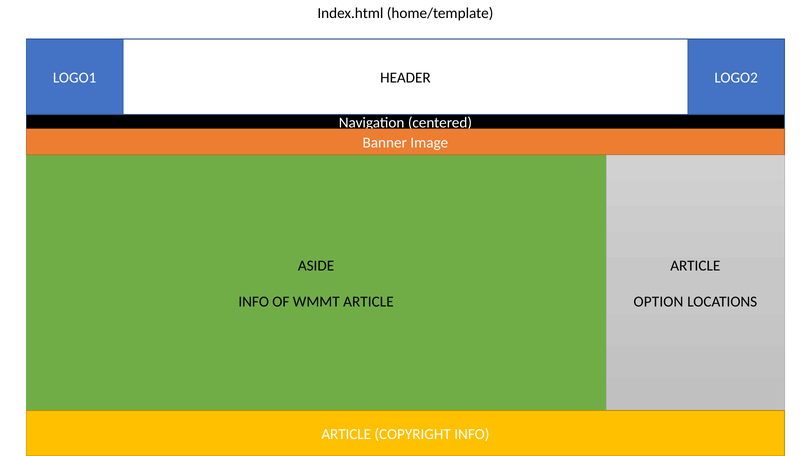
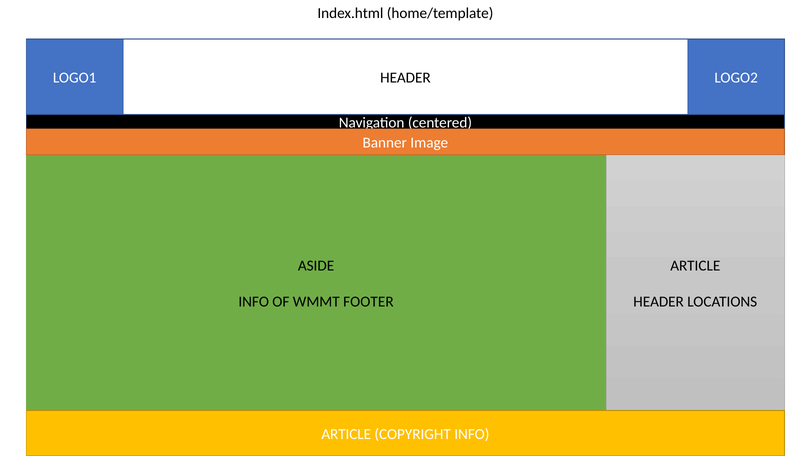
WMMT ARTICLE: ARTICLE -> FOOTER (368, 302)
OPTION: OPTION -> HEADER (659, 302)
